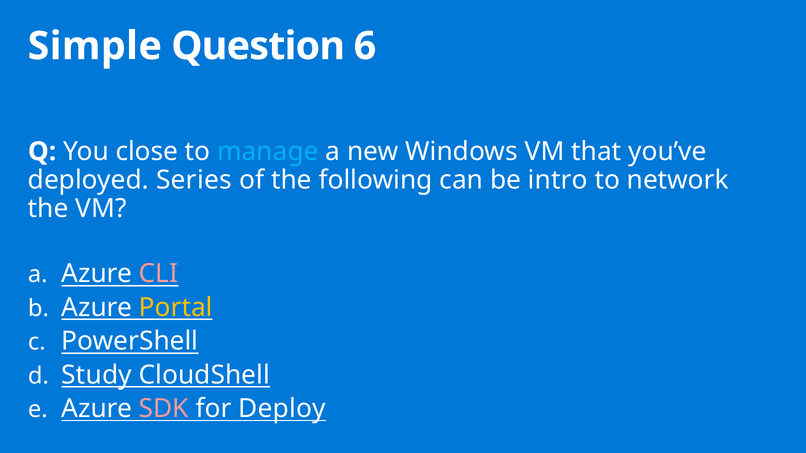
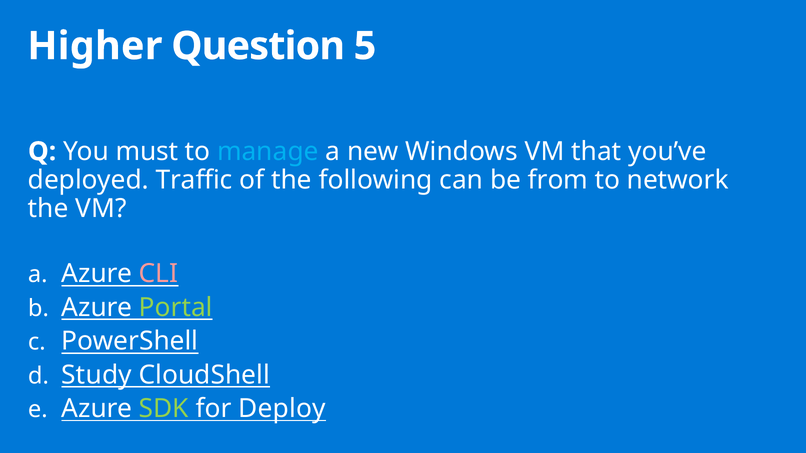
Simple: Simple -> Higher (95, 46)
6: 6 -> 5 (365, 46)
close: close -> must (147, 152)
Series: Series -> Traffic (194, 180)
intro: intro -> from (558, 180)
Portal colour: yellow -> light green (176, 308)
SDK colour: pink -> light green (164, 409)
